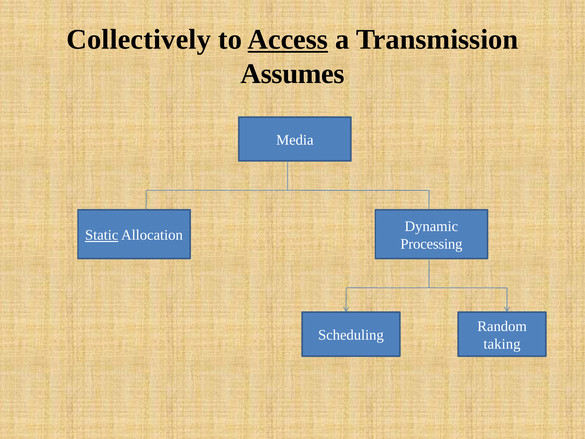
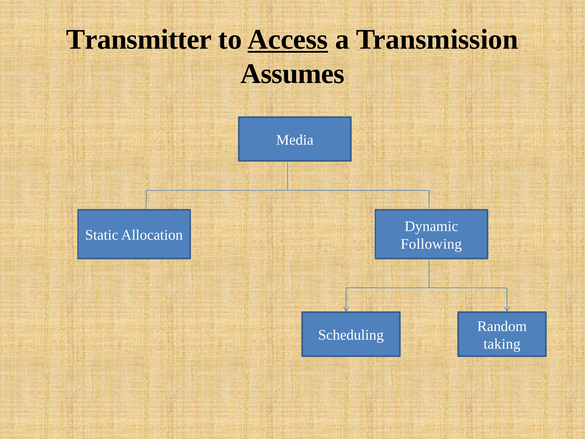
Collectively: Collectively -> Transmitter (139, 40)
Static underline: present -> none (102, 235)
Processing: Processing -> Following (431, 244)
